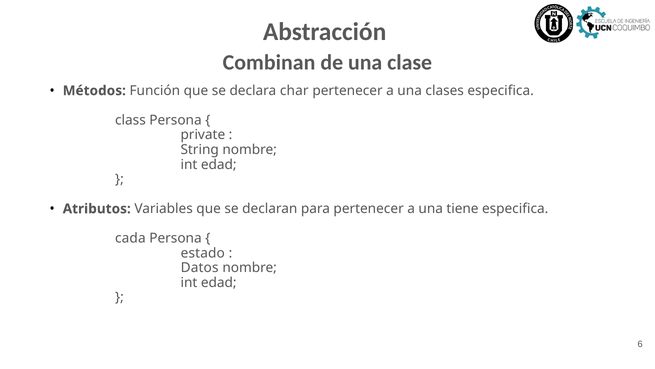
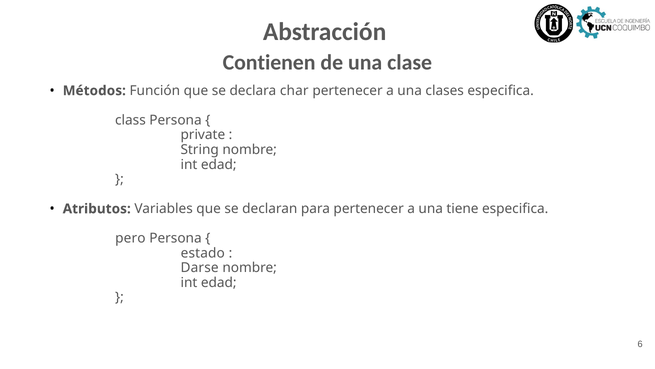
Combinan: Combinan -> Contienen (269, 62)
cada: cada -> pero (130, 238)
Datos: Datos -> Darse (200, 268)
